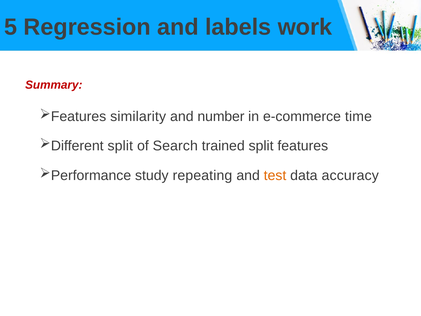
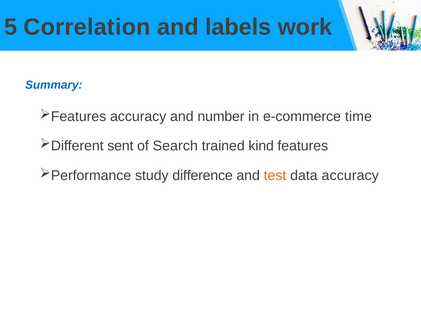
Regression: Regression -> Correlation (87, 27)
Summary colour: red -> blue (54, 85)
similarity: similarity -> accuracy (138, 116)
split: split -> sent (120, 146)
trained split: split -> kind (261, 146)
repeating: repeating -> difference (203, 175)
